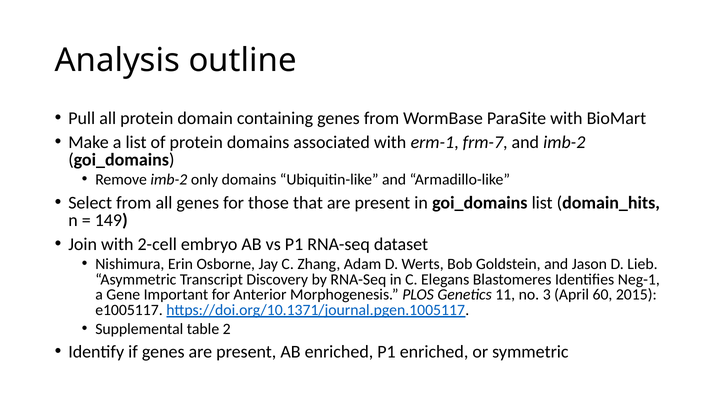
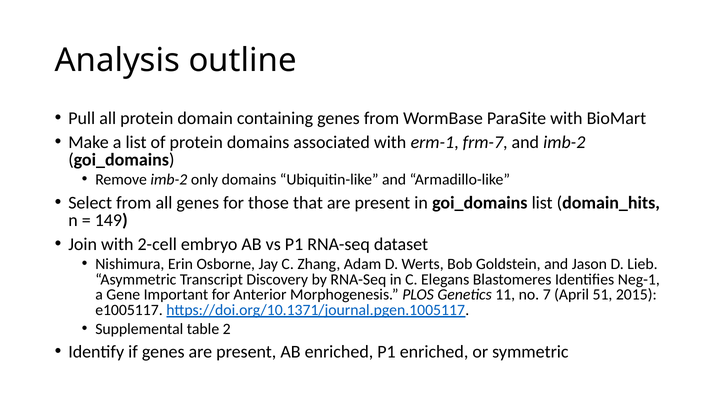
3: 3 -> 7 (547, 295)
60: 60 -> 51 (602, 295)
